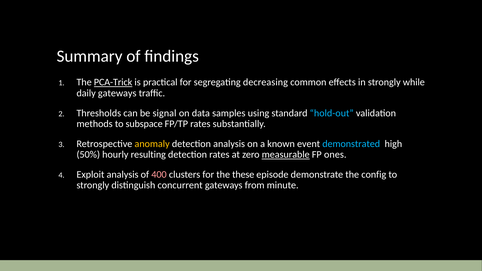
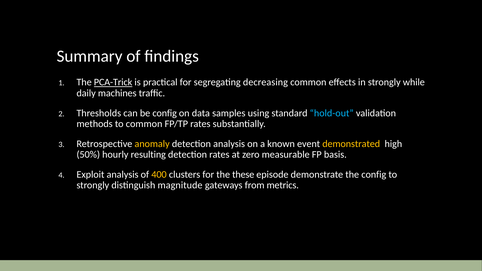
daily gateways: gateways -> machines (117, 93)
be signal: signal -> config (165, 113)
to subspace: subspace -> common (144, 124)
demonstrated colour: light blue -> yellow (351, 144)
measurable underline: present -> none (286, 155)
ones: ones -> basis (335, 155)
400 colour: pink -> yellow (159, 175)
concurrent: concurrent -> magnitude (180, 185)
minute: minute -> metrics (283, 185)
